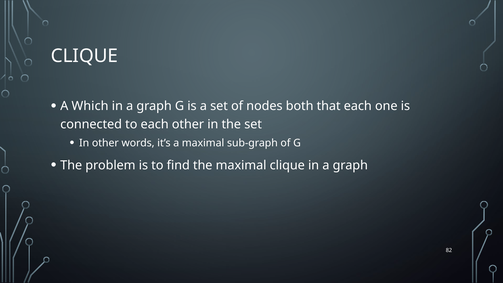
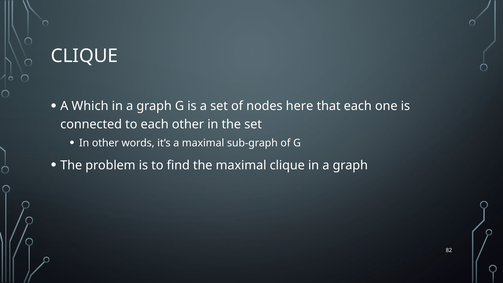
both: both -> here (300, 106)
